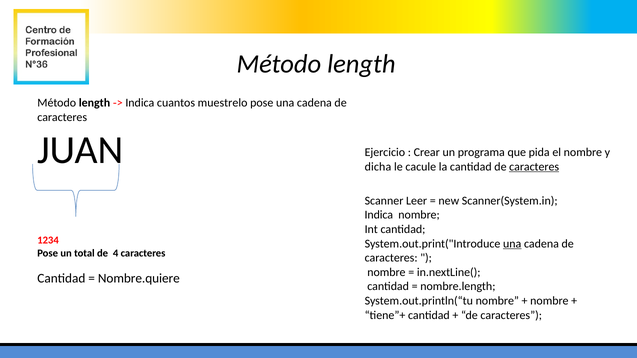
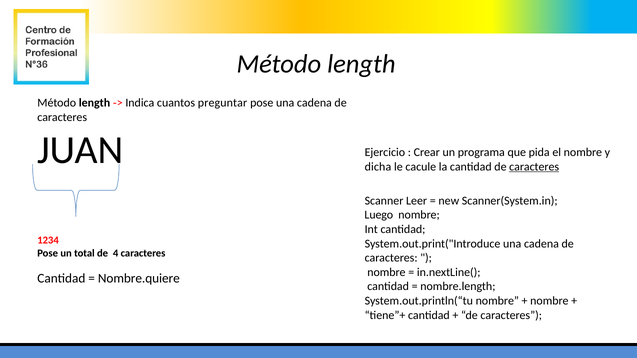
muestrelo: muestrelo -> preguntar (223, 103)
Indica: Indica -> Luego (379, 215)
una underline: present -> none (512, 244)
